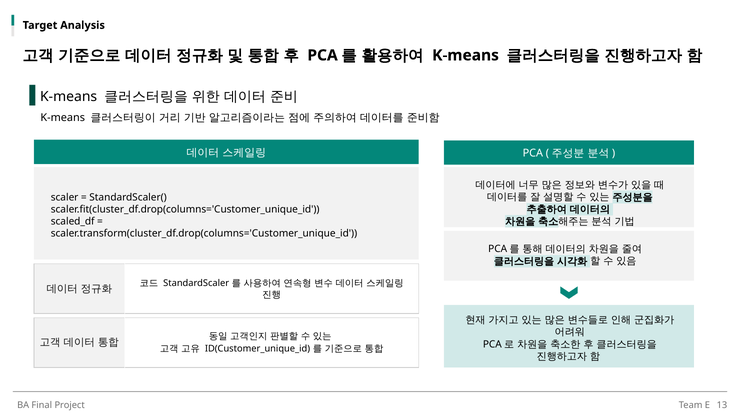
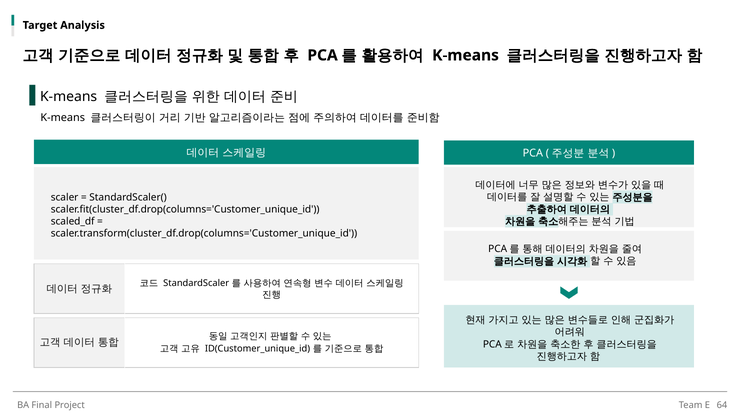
13: 13 -> 64 (722, 406)
